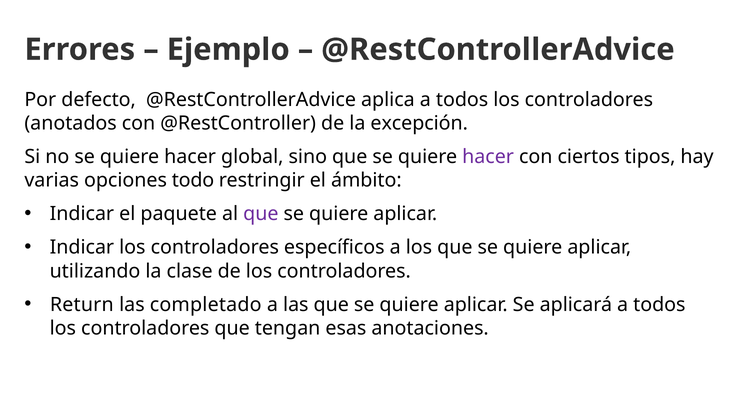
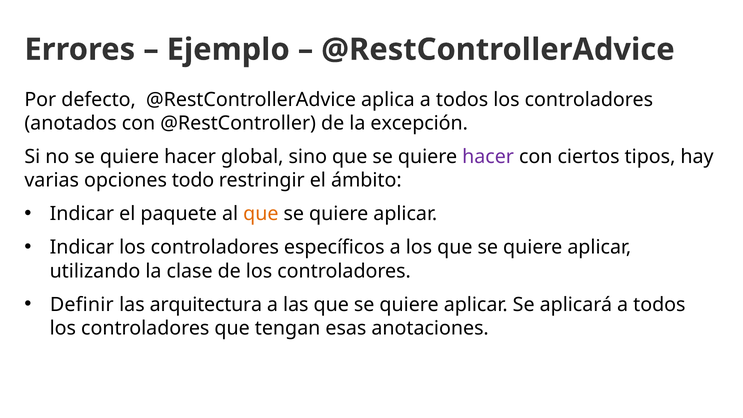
que colour: purple -> orange (261, 214)
Return: Return -> Definir (82, 304)
completado: completado -> arquitectura (206, 304)
